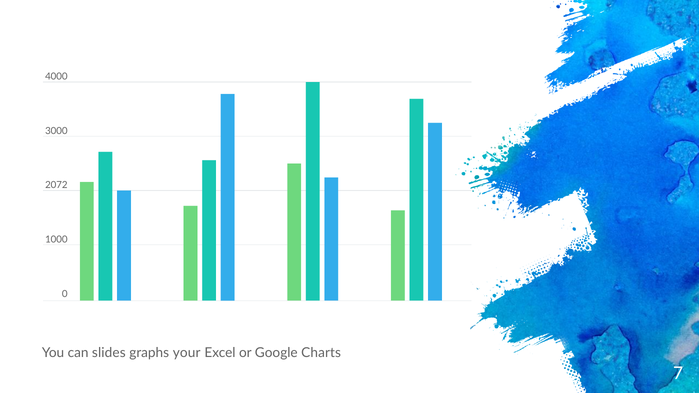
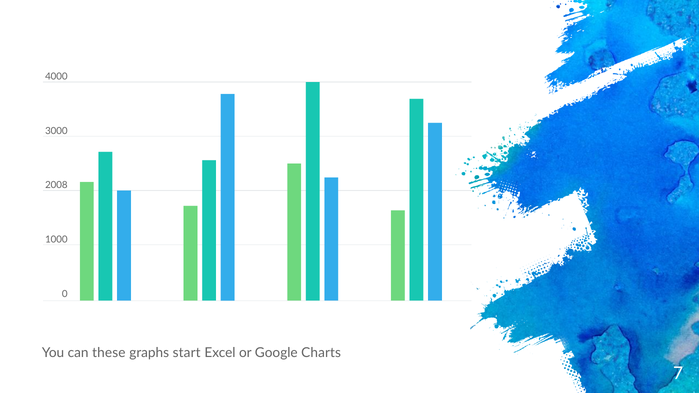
2072: 2072 -> 2008 (56, 185)
slides: slides -> these (109, 353)
your: your -> start (187, 353)
